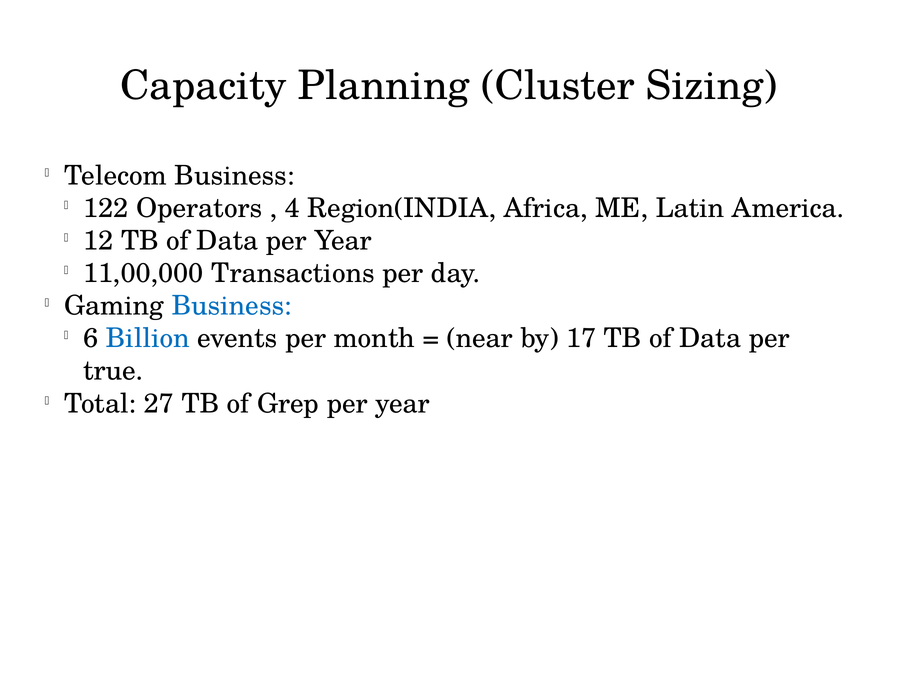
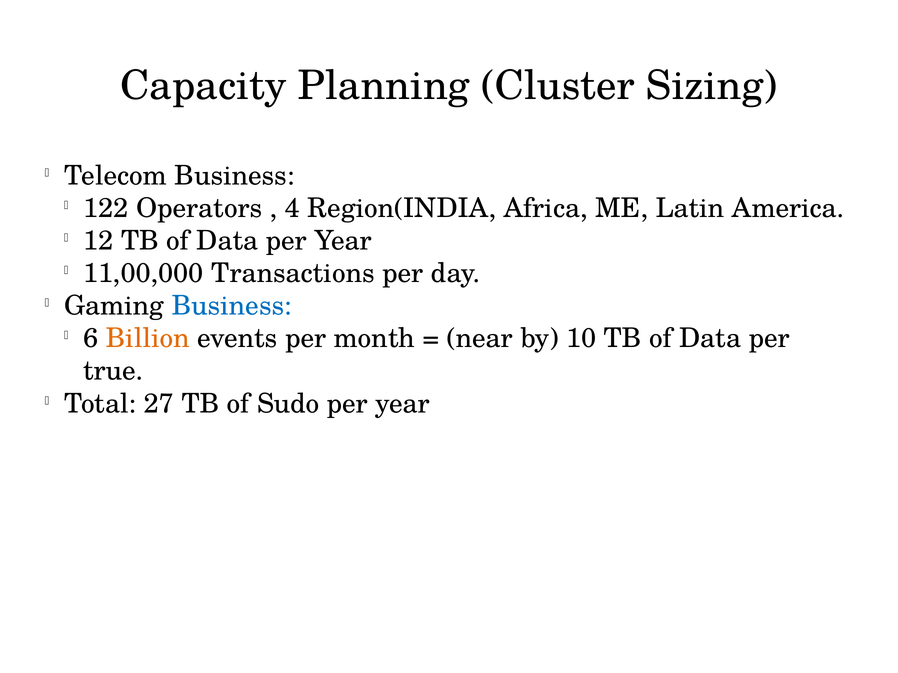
Billion colour: blue -> orange (148, 339)
17: 17 -> 10 (581, 339)
Grep: Grep -> Sudo (288, 404)
